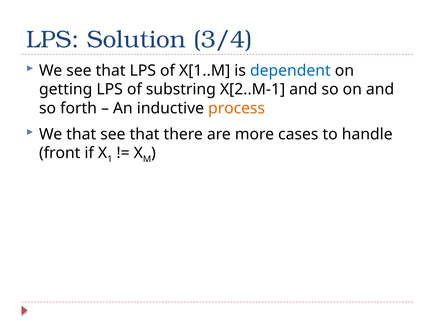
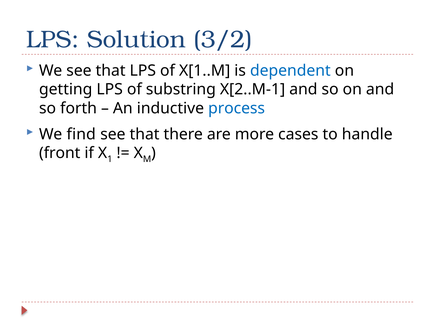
3/4: 3/4 -> 3/2 (223, 39)
process colour: orange -> blue (237, 108)
We that: that -> find (81, 134)
